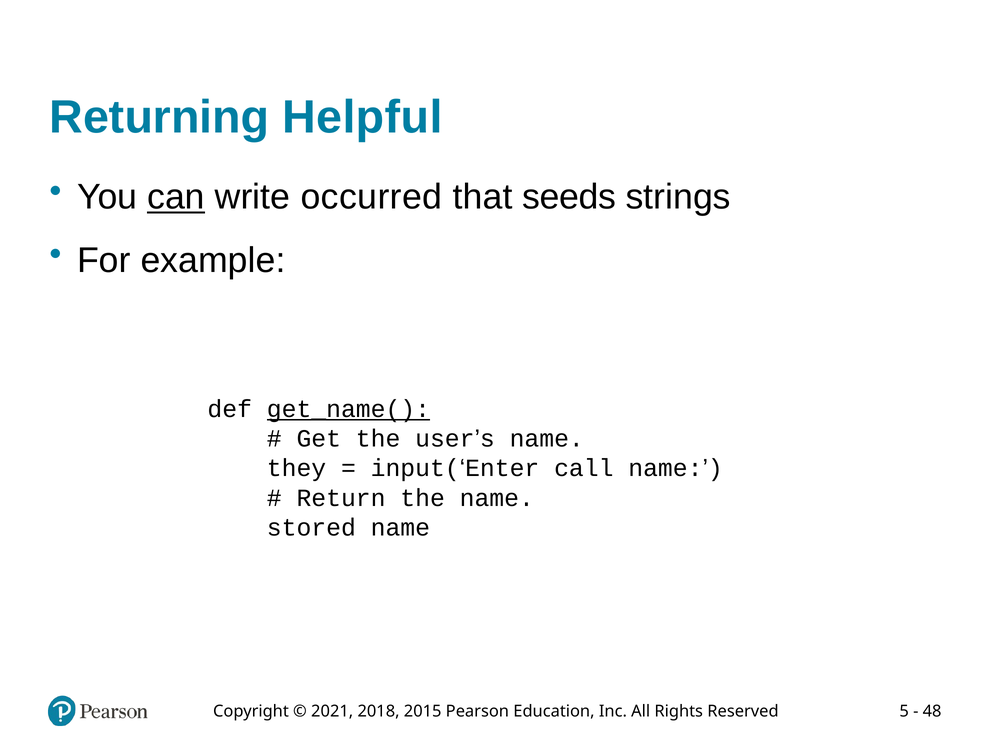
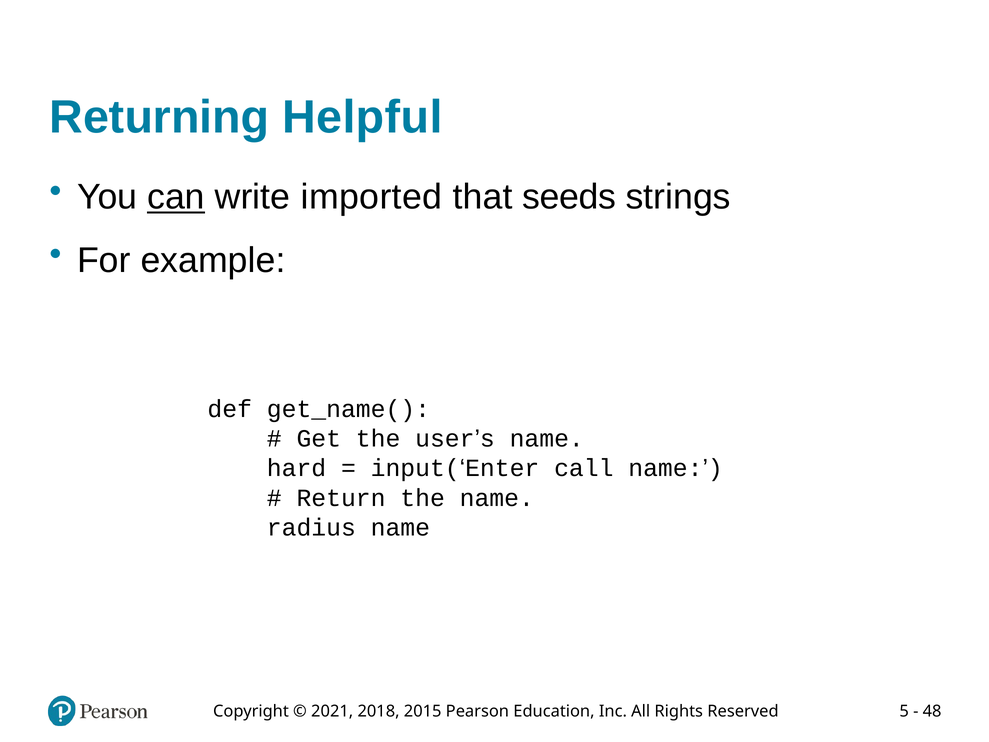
occurred: occurred -> imported (371, 197)
get_name( underline: present -> none (348, 409)
they: they -> hard (297, 468)
stored: stored -> radius (311, 527)
